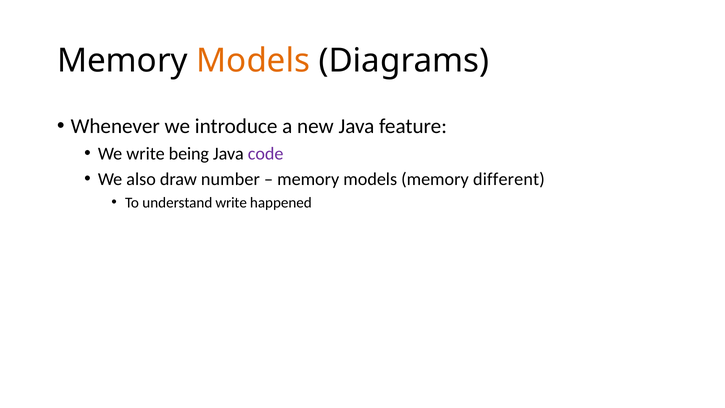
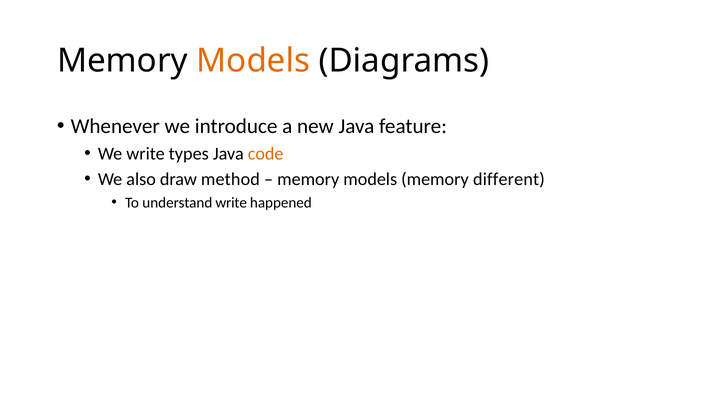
being: being -> types (189, 153)
code colour: purple -> orange (266, 153)
number: number -> method (230, 179)
